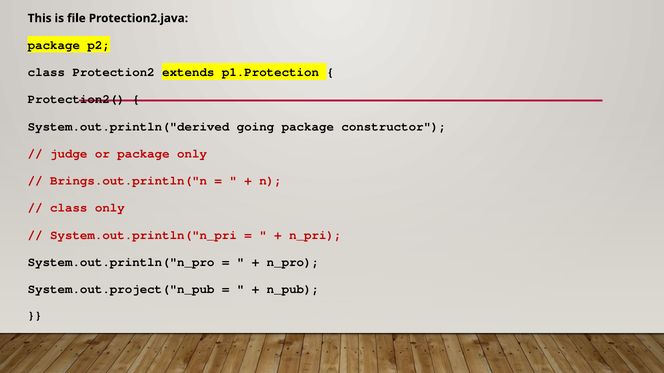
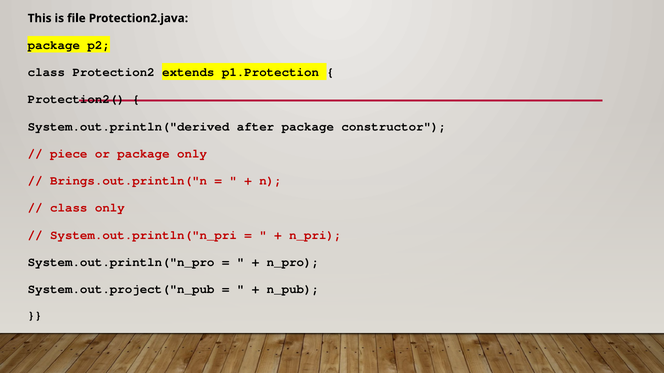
going: going -> after (256, 127)
judge: judge -> piece (69, 154)
